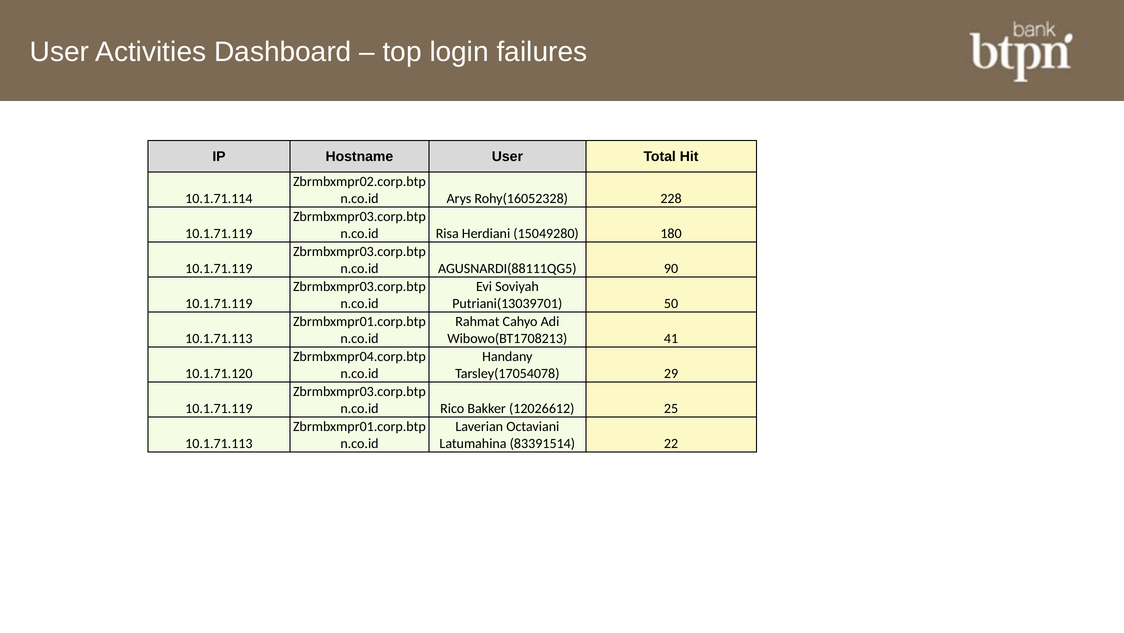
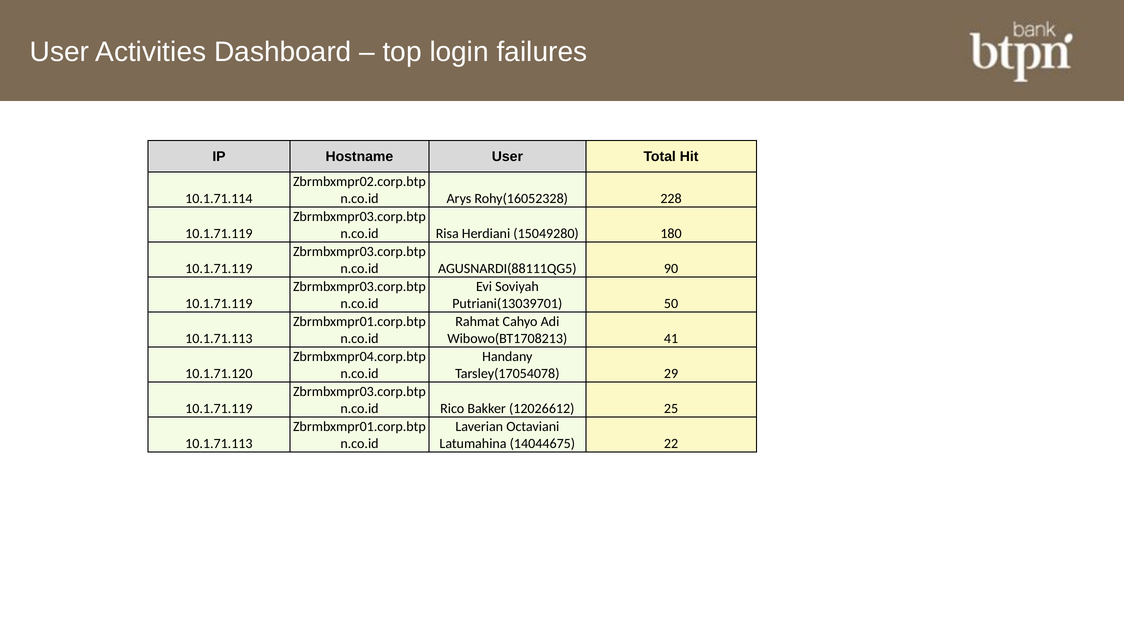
83391514: 83391514 -> 14044675 (542, 443)
